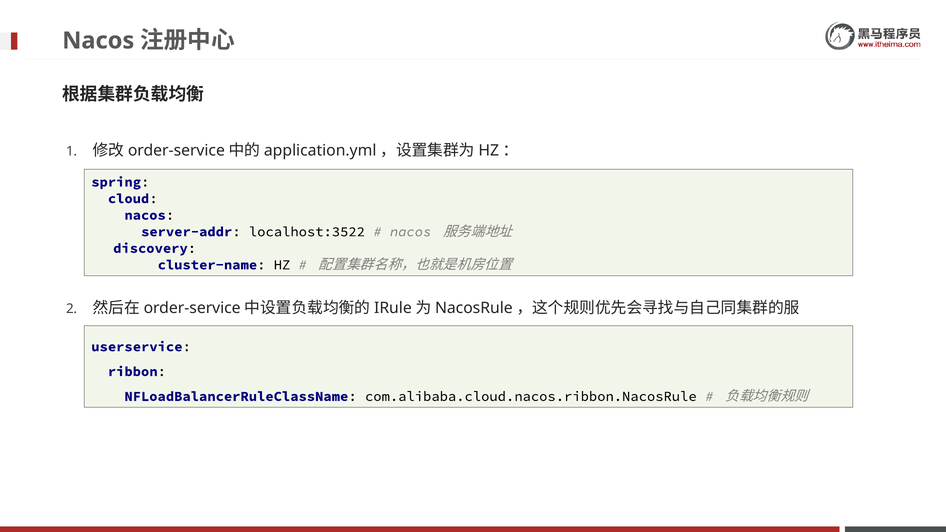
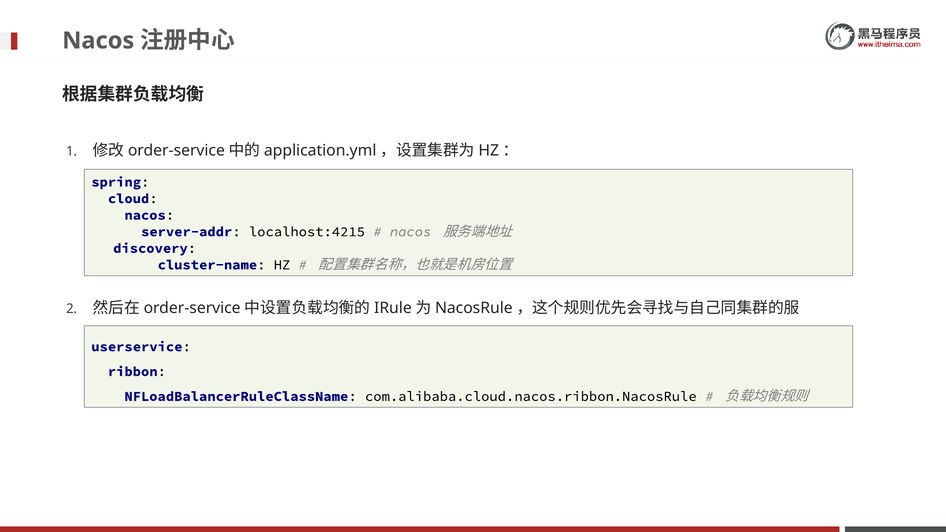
localhost:3522: localhost:3522 -> localhost:4215 (307, 232)
